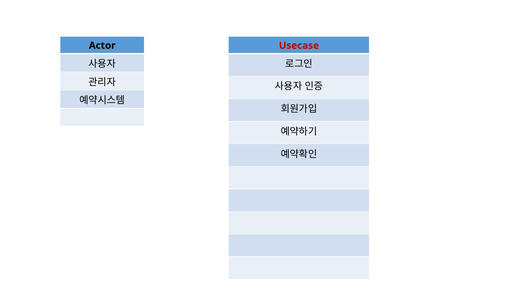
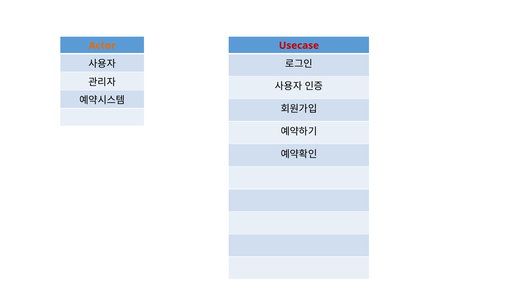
Actor colour: black -> orange (102, 45)
